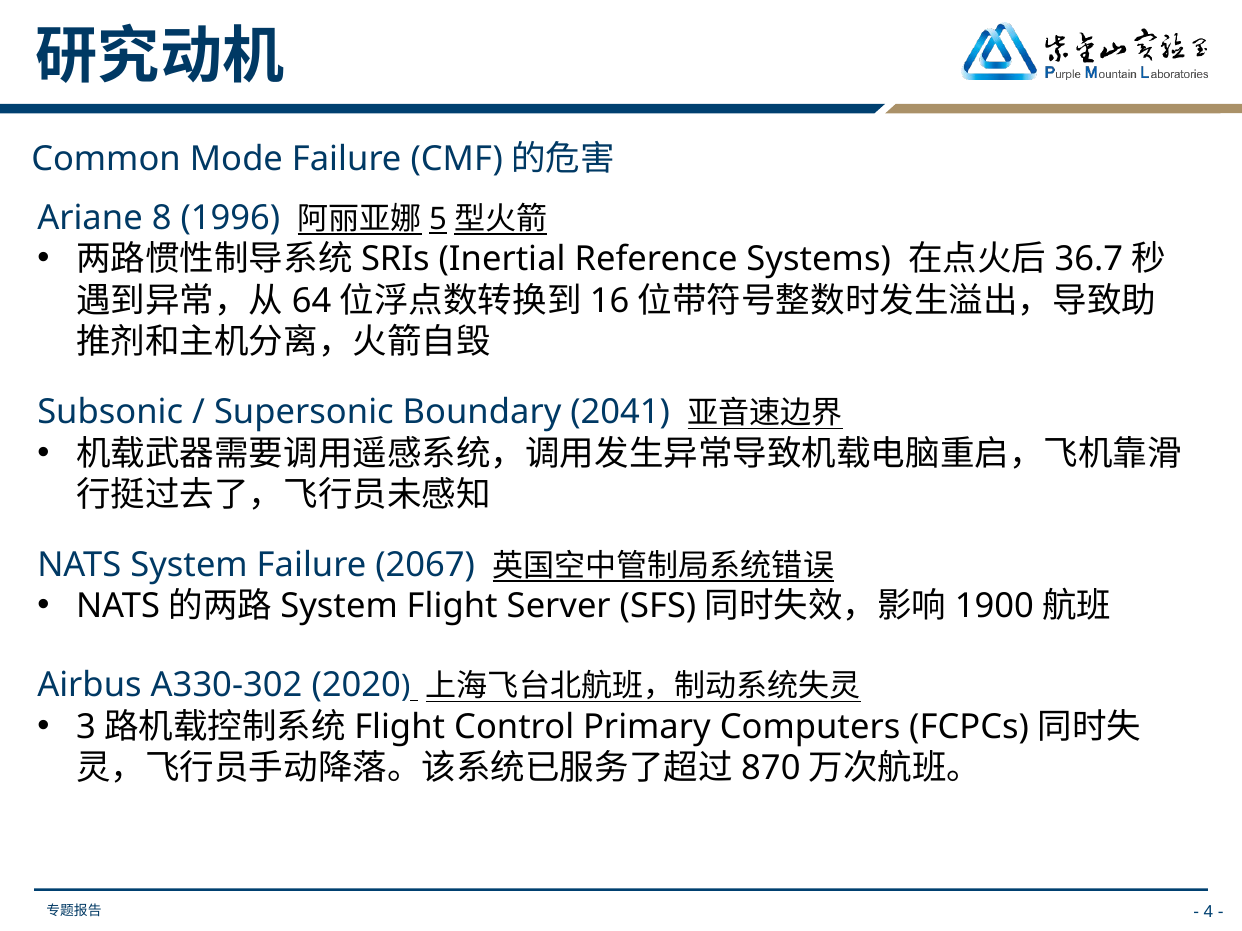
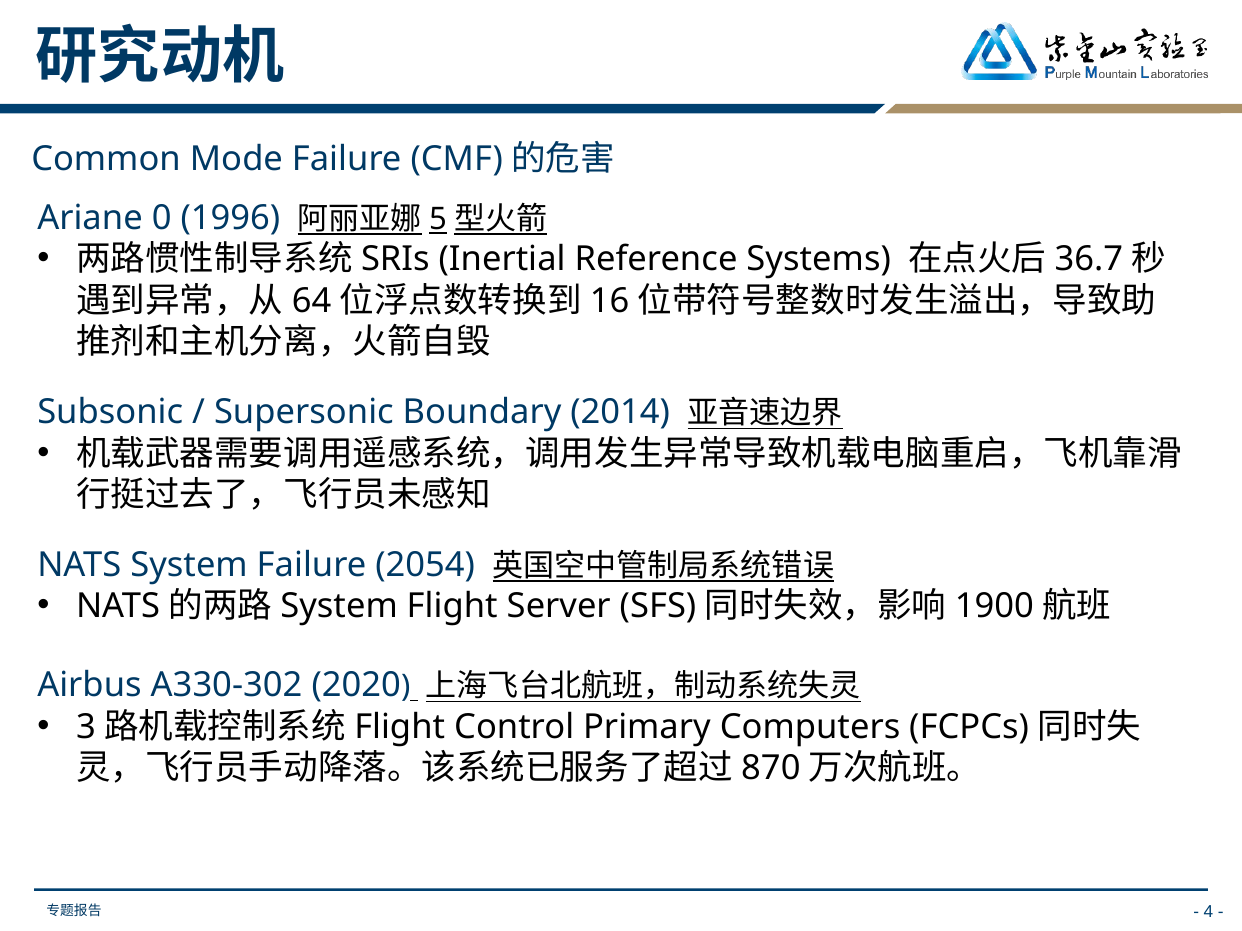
8: 8 -> 0 (162, 218)
2041: 2041 -> 2014 (620, 413)
2067: 2067 -> 2054 (425, 565)
